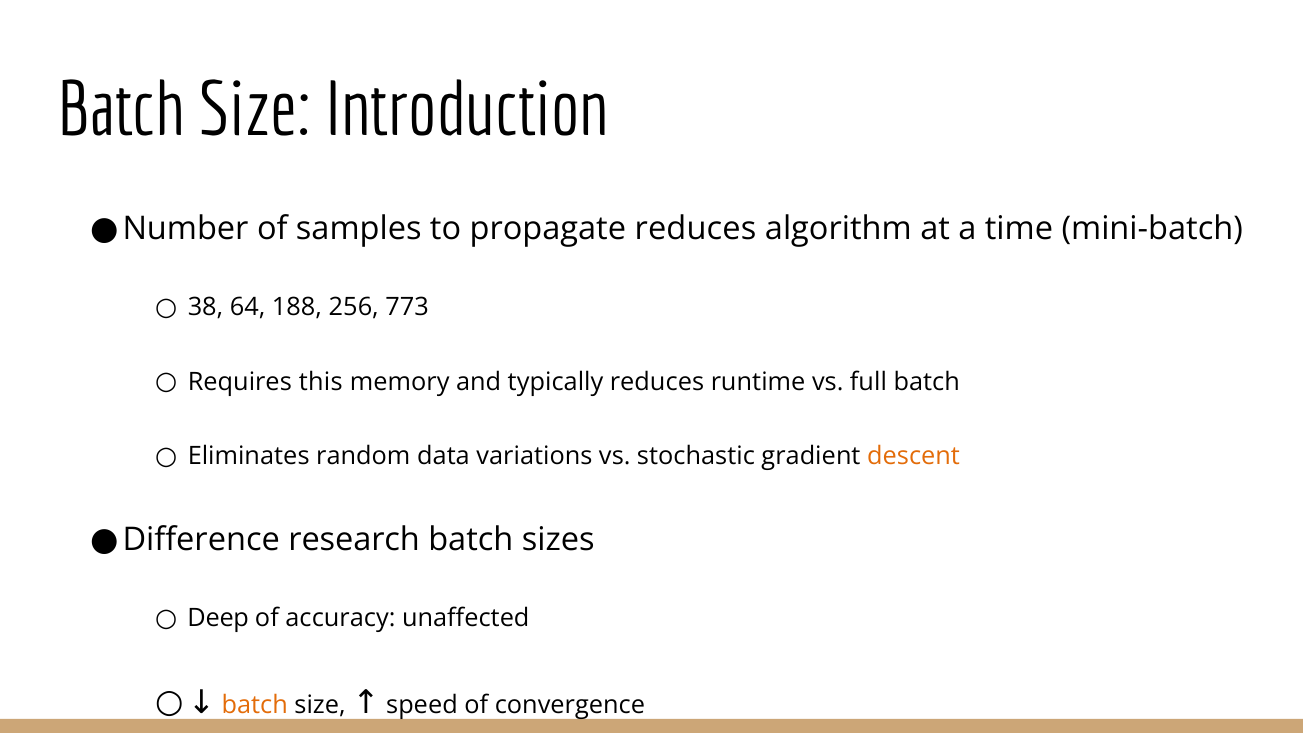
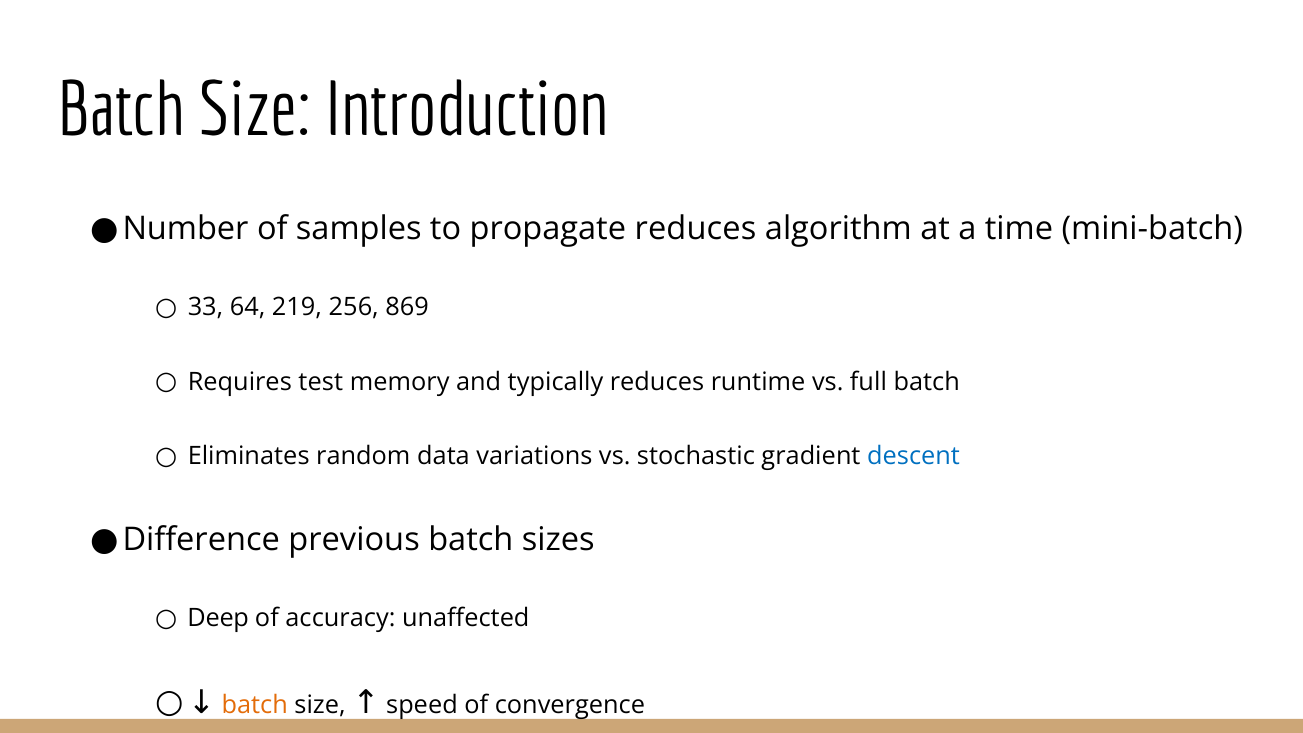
38: 38 -> 33 (205, 307)
188: 188 -> 219 (297, 307)
773: 773 -> 869 (407, 307)
this: this -> test (321, 382)
descent colour: orange -> blue (914, 456)
research: research -> previous (354, 540)
